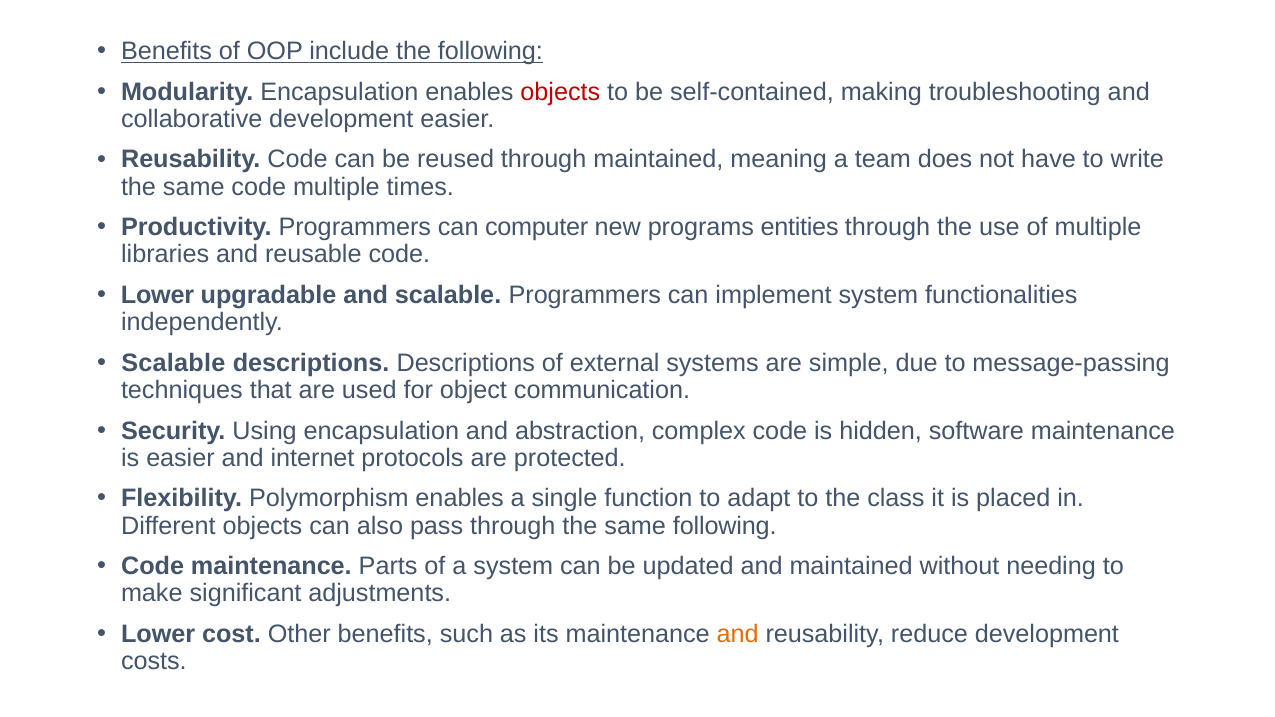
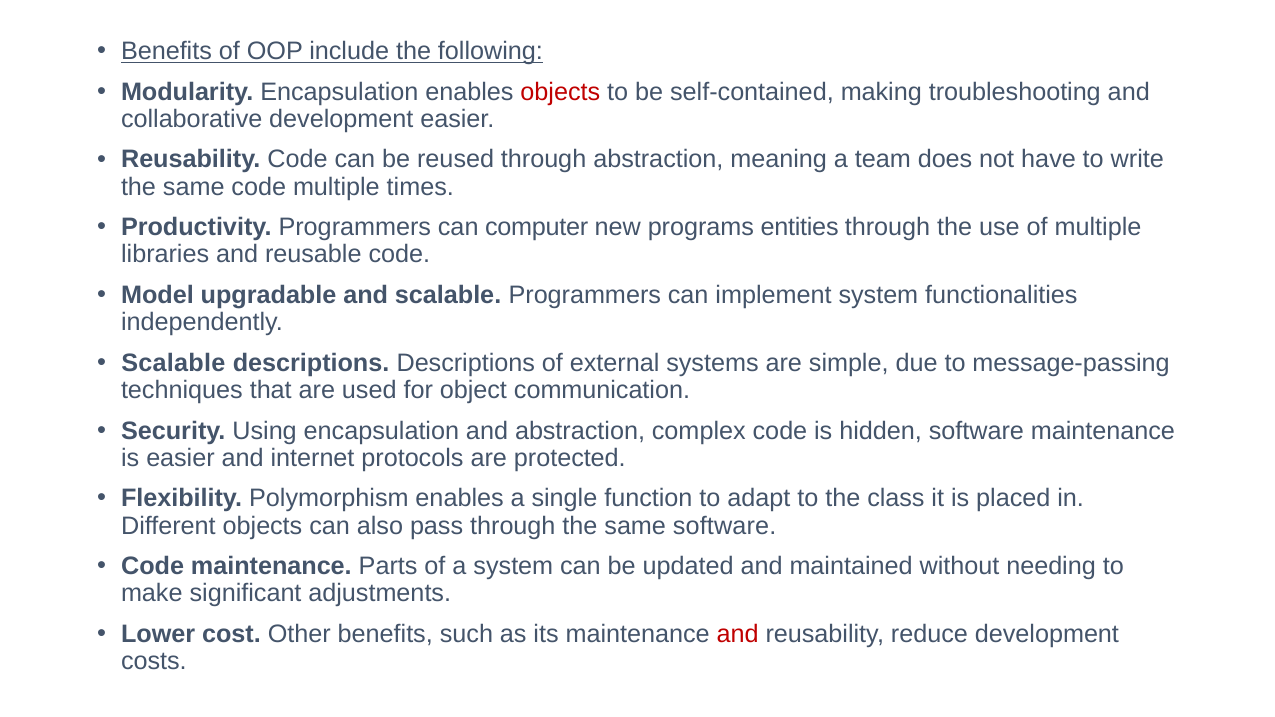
through maintained: maintained -> abstraction (658, 160)
Lower: Lower -> Model (157, 295)
same following: following -> software (725, 526)
and colour: orange -> red (738, 634)
